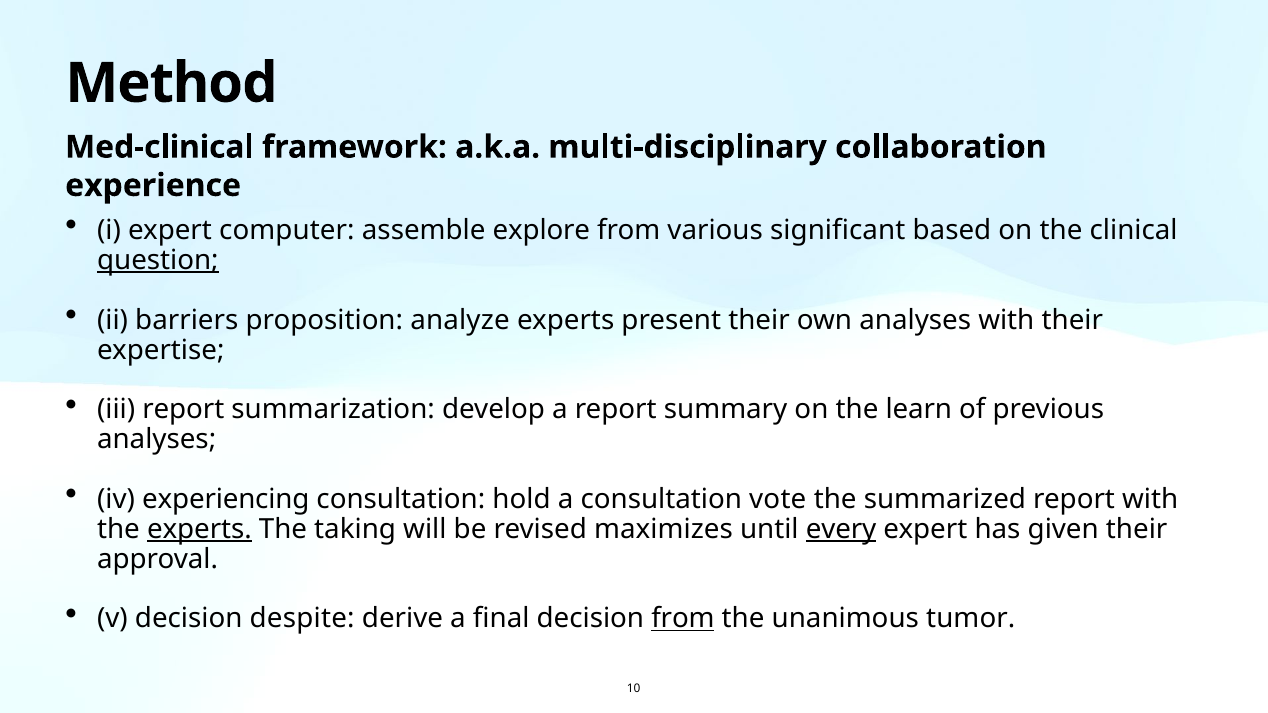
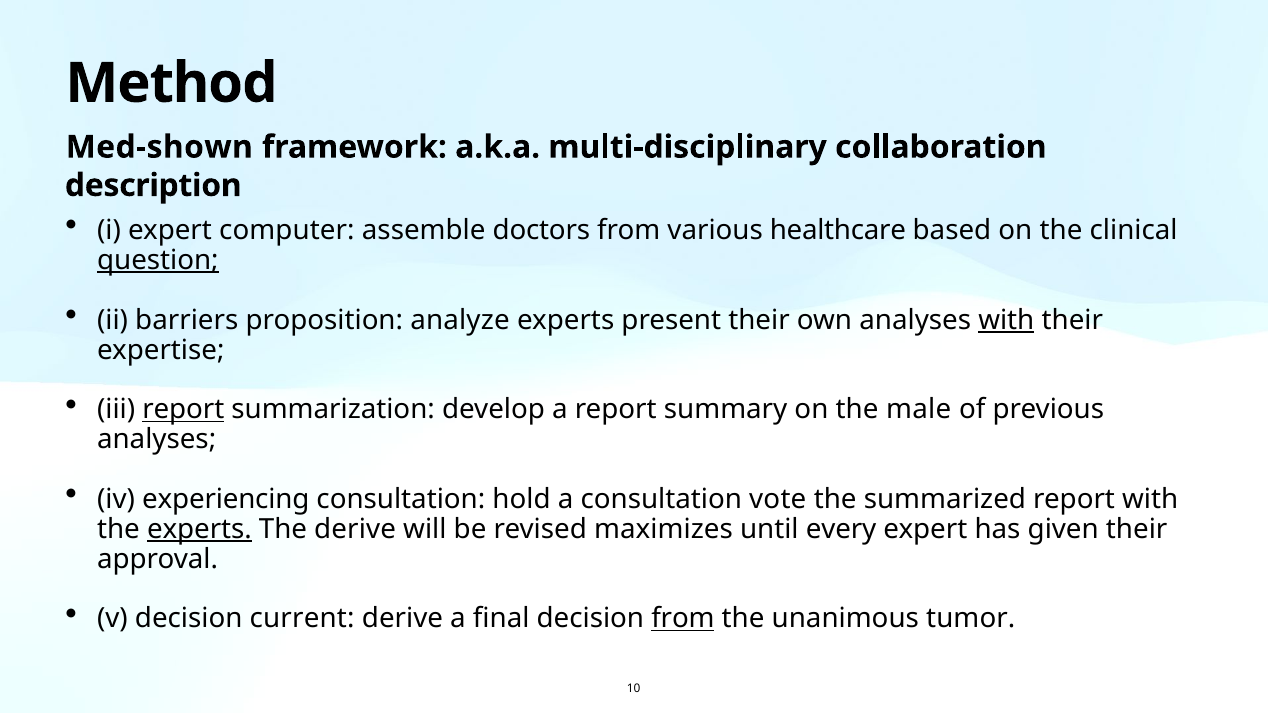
Med-clinical: Med-clinical -> Med-shown (159, 147)
experience: experience -> description (153, 186)
explore: explore -> doctors (541, 230)
significant: significant -> healthcare (838, 230)
with underline: none -> present (1006, 320)
report underline: none -> present (183, 410)
learn: learn -> male (919, 410)
The taking: taking -> derive (355, 529)
every underline: present -> none (841, 529)
despite: despite -> current (302, 619)
